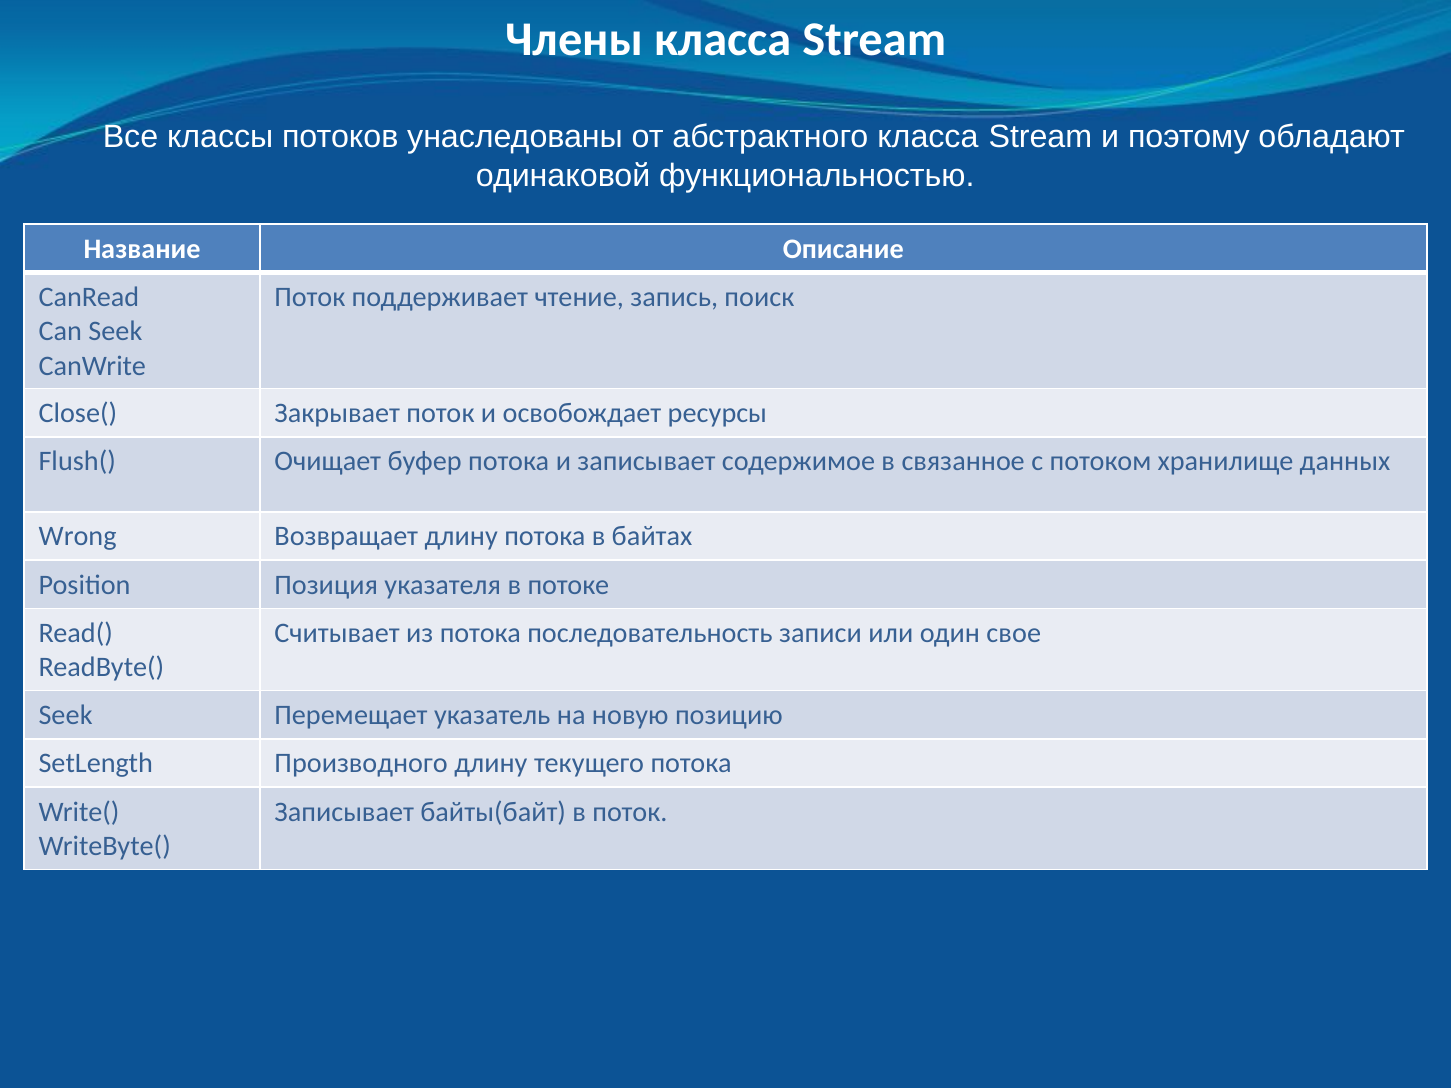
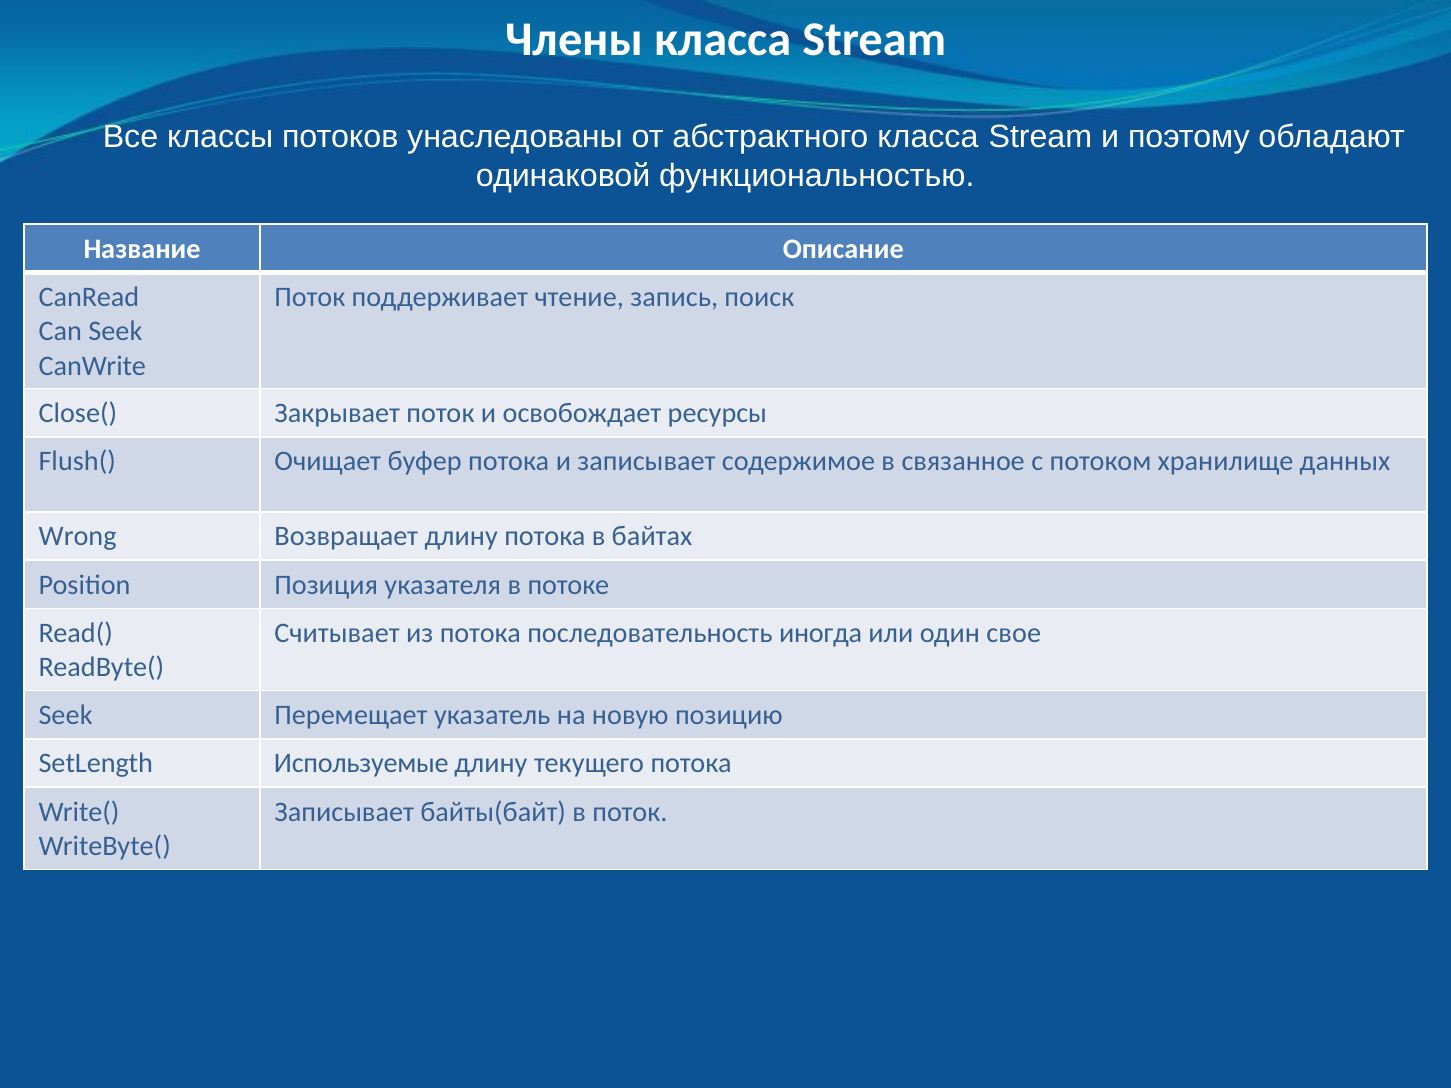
записи: записи -> иногда (821, 633)
Производного: Производного -> Используемые (361, 764)
